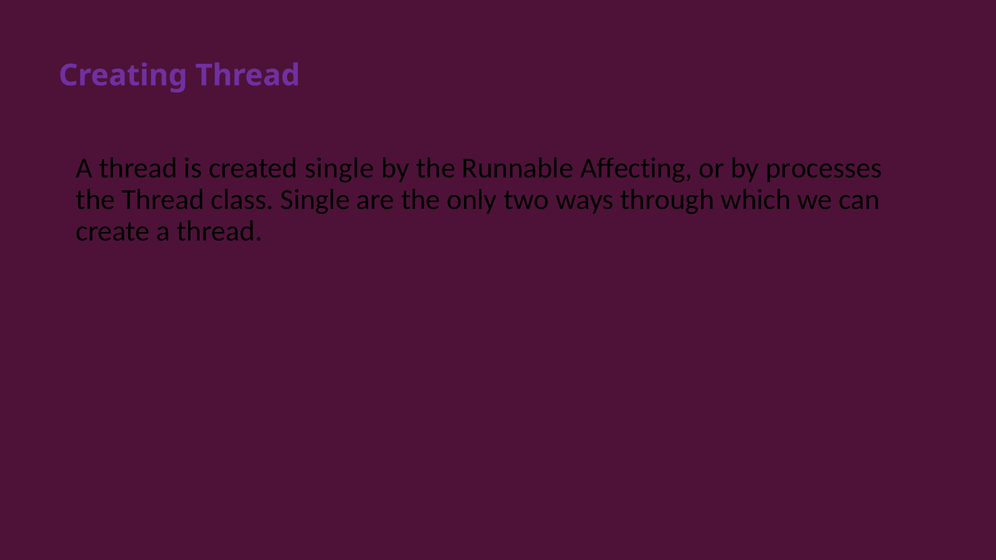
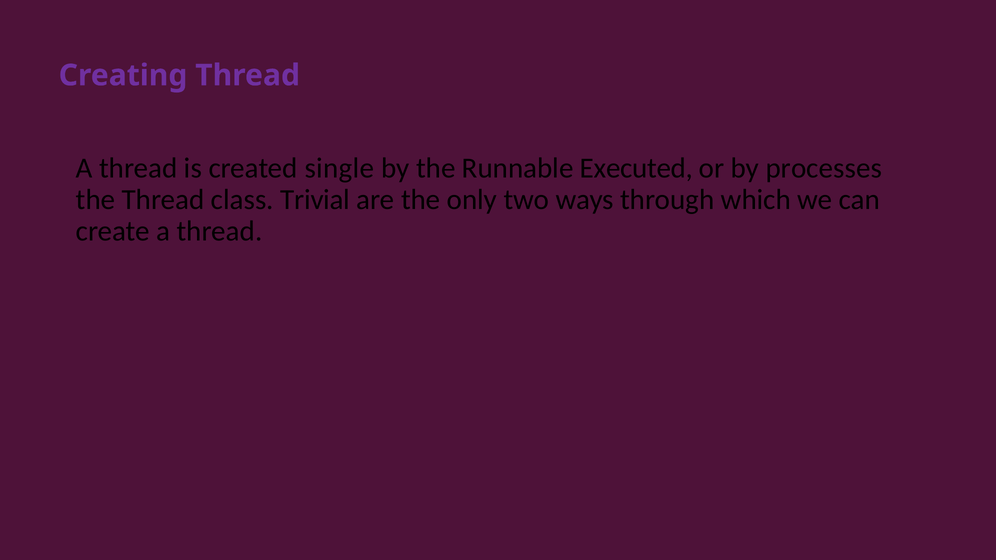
Affecting: Affecting -> Executed (636, 168)
class Single: Single -> Trivial (315, 200)
